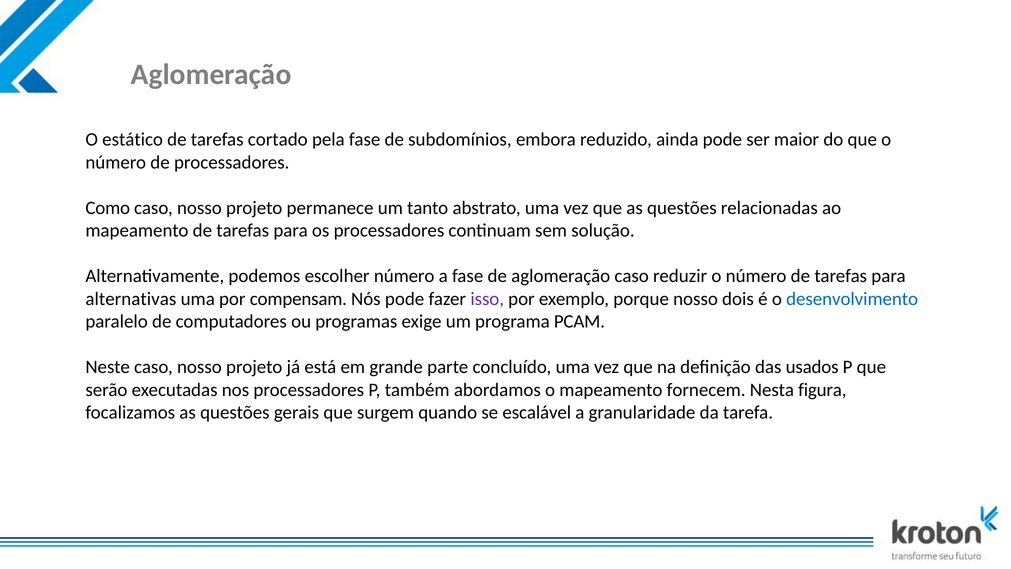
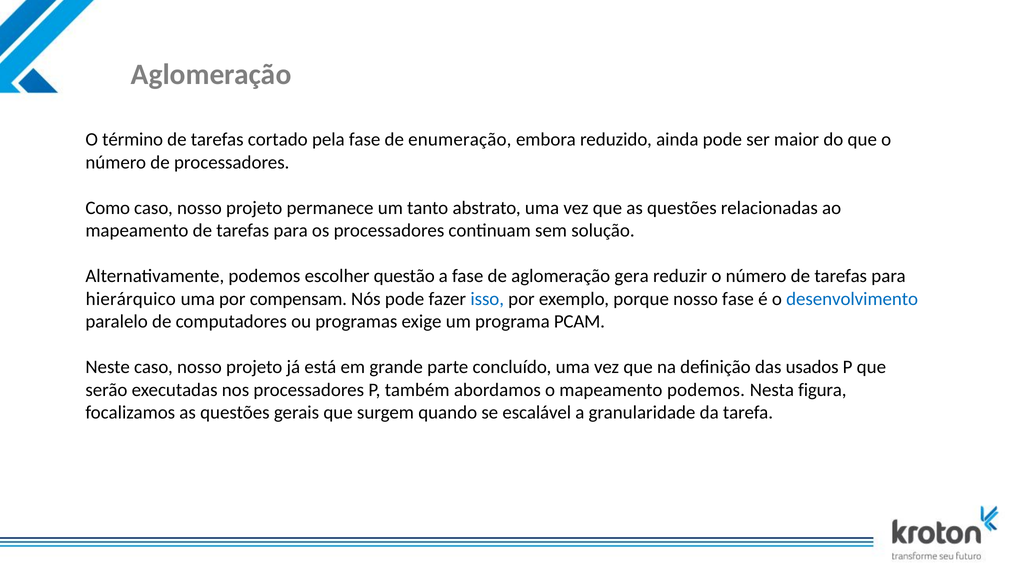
estático: estático -> término (133, 140)
subdomínios: subdomínios -> enumeração (460, 140)
escolher número: número -> questão (404, 276)
aglomeração caso: caso -> gera (632, 276)
alternativas: alternativas -> hierárquico (131, 299)
isso colour: purple -> blue (487, 299)
nosso dois: dois -> fase (738, 299)
mapeamento fornecem: fornecem -> podemos (706, 390)
